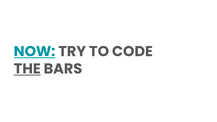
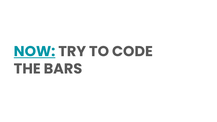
THE underline: present -> none (27, 69)
